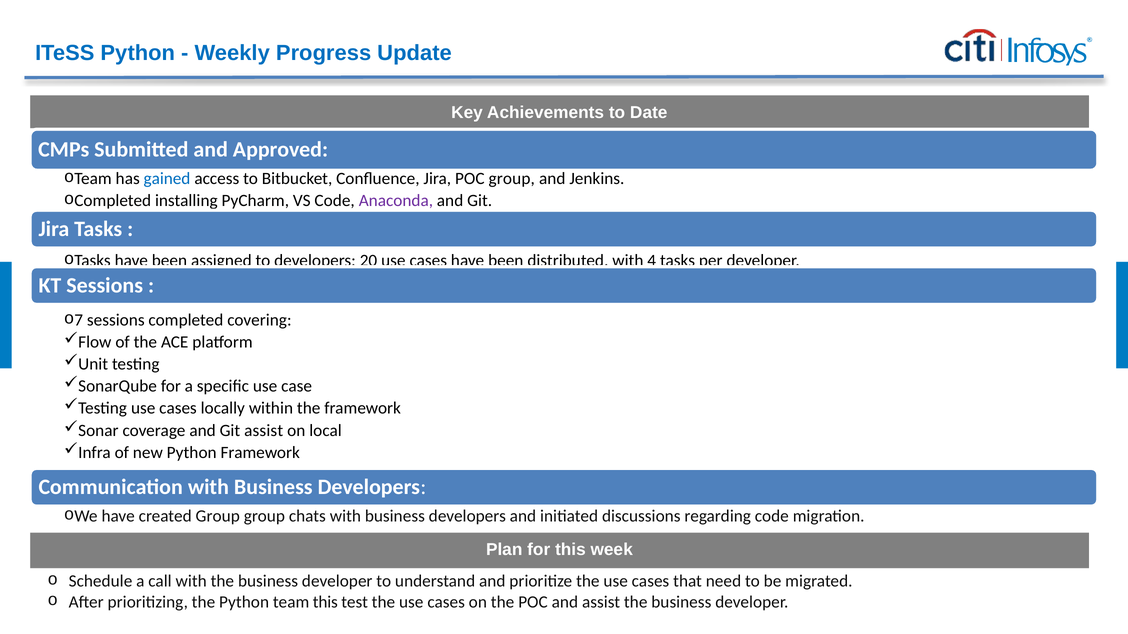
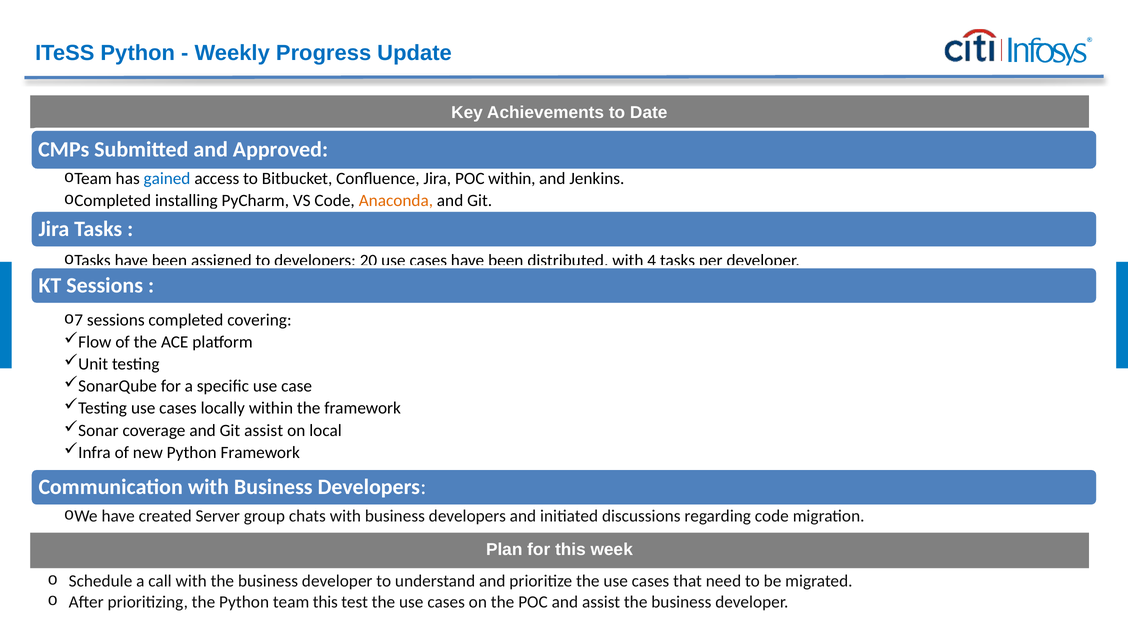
POC group: group -> within (512, 179)
Anaconda colour: purple -> orange (396, 201)
created Group: Group -> Server (218, 517)
